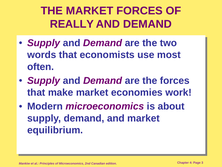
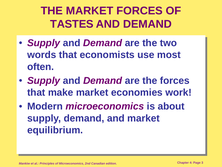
REALLY: REALLY -> TASTES (72, 24)
